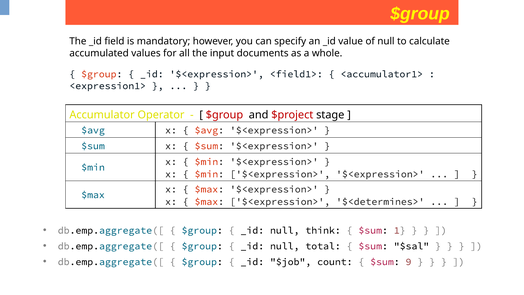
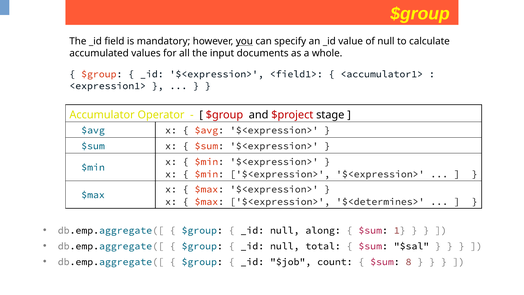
you underline: none -> present (244, 41)
think: think -> along (323, 230)
9: 9 -> 8 (409, 262)
